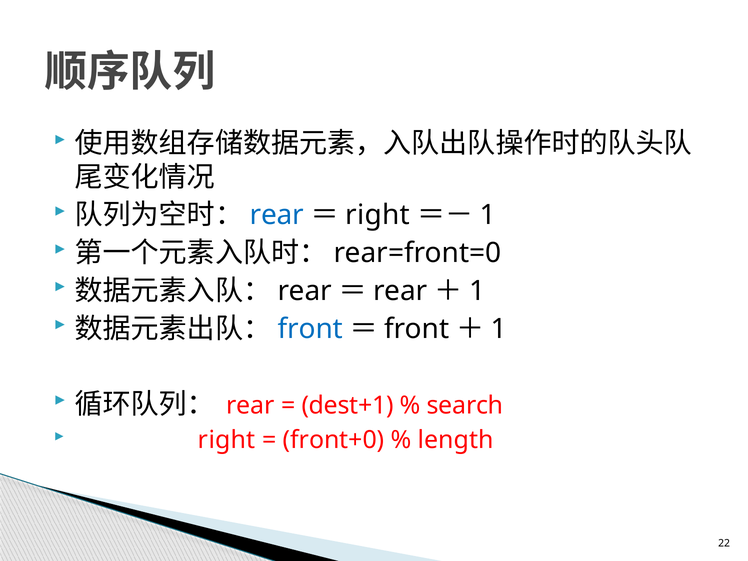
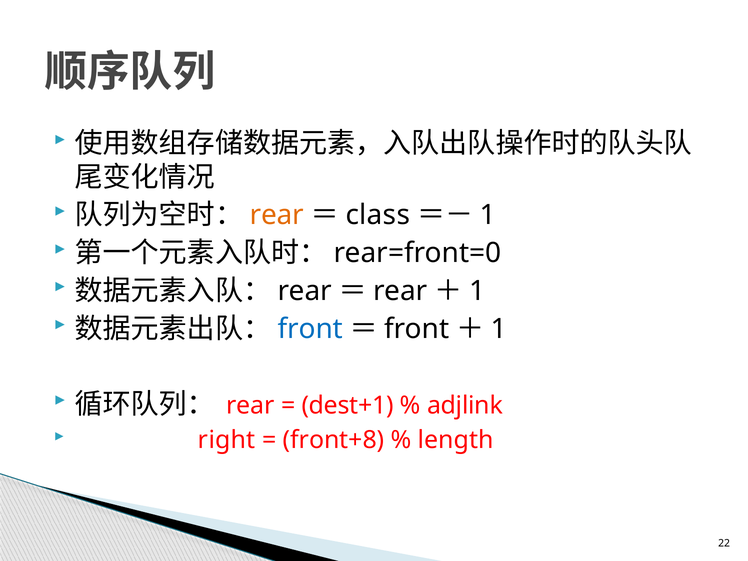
rear colour: blue -> orange (277, 215)
right: right -> class (378, 215)
search: search -> adjlink (465, 405)
front+0: front+0 -> front+8 (334, 440)
